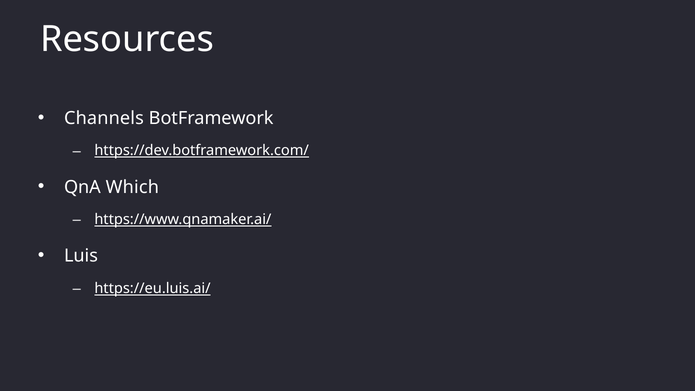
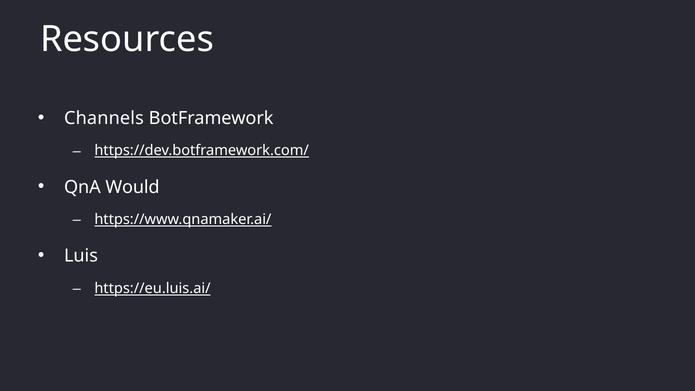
Which: Which -> Would (132, 187)
